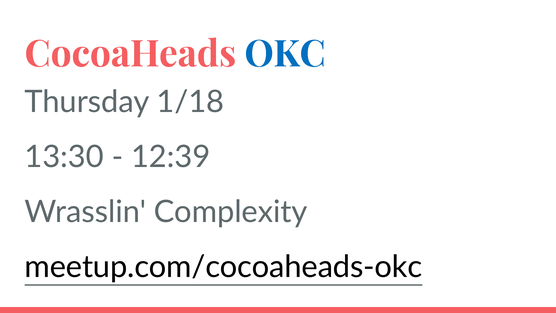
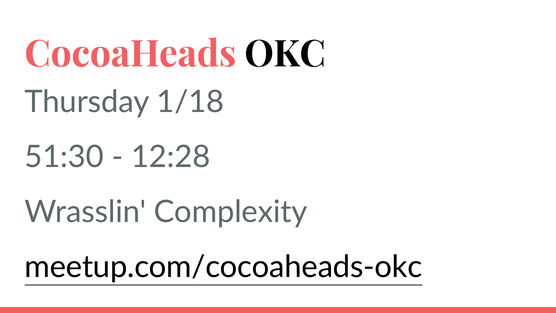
OKC colour: blue -> black (285, 54)
13:30: 13:30 -> 51:30 (64, 157)
12:39: 12:39 -> 12:28 (171, 157)
